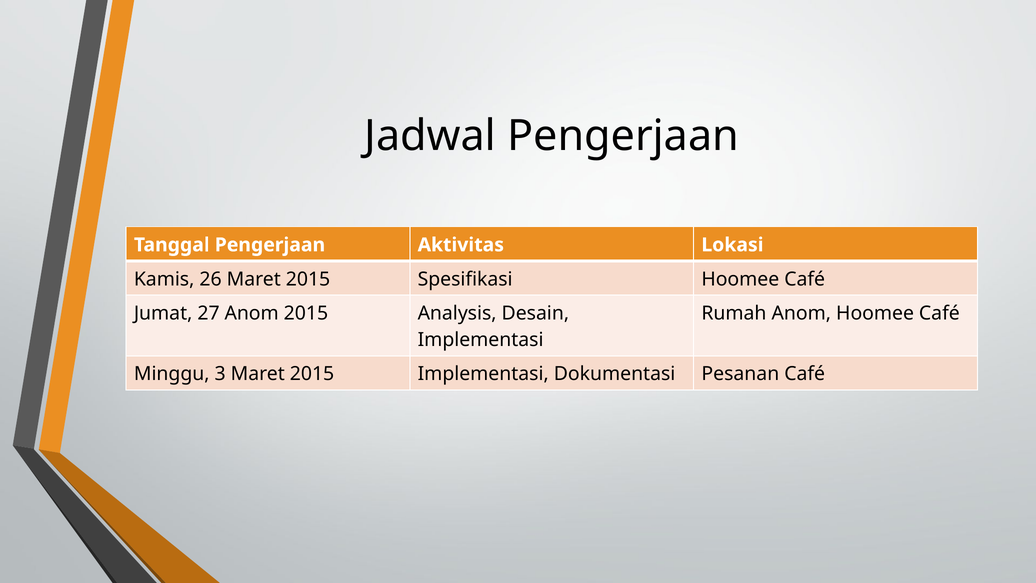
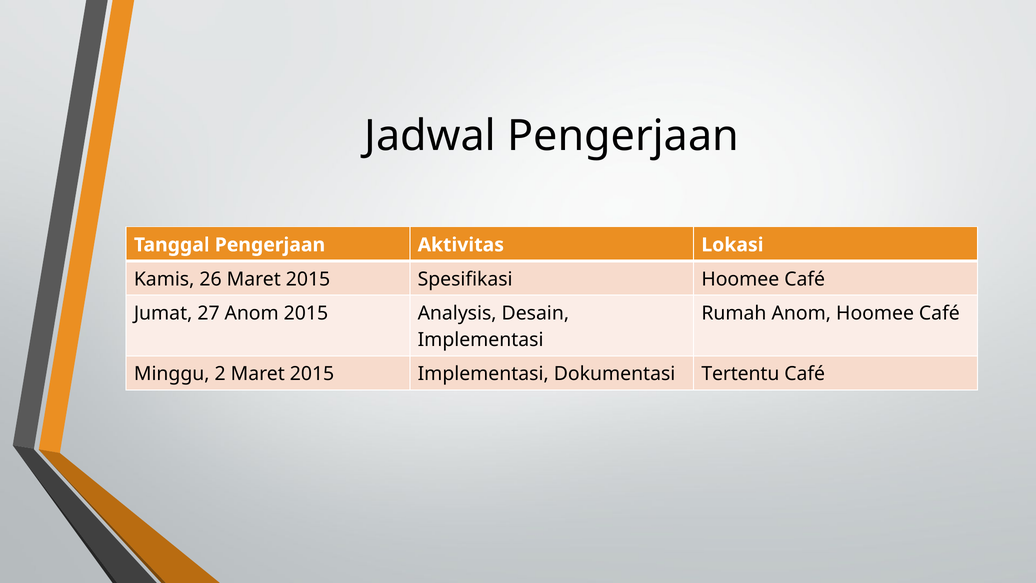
3: 3 -> 2 (220, 374)
Pesanan: Pesanan -> Tertentu (740, 374)
